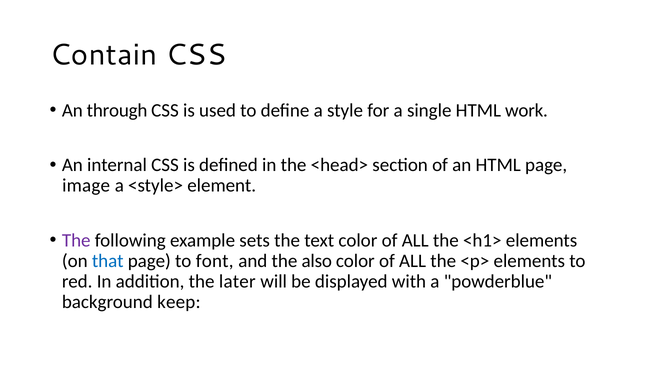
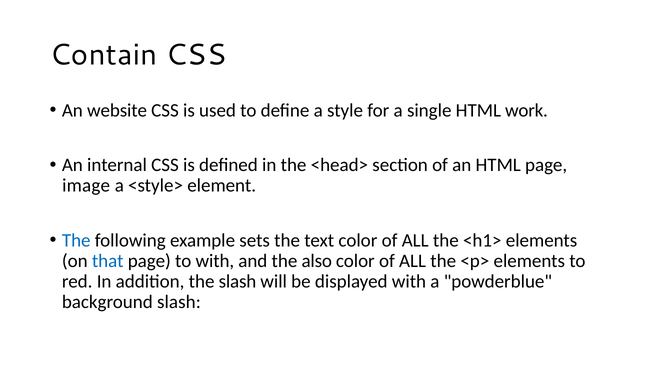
through: through -> website (117, 110)
The colour: purple -> blue (76, 240)
to font: font -> with (215, 261)
the later: later -> slash (237, 281)
background keep: keep -> slash (179, 302)
